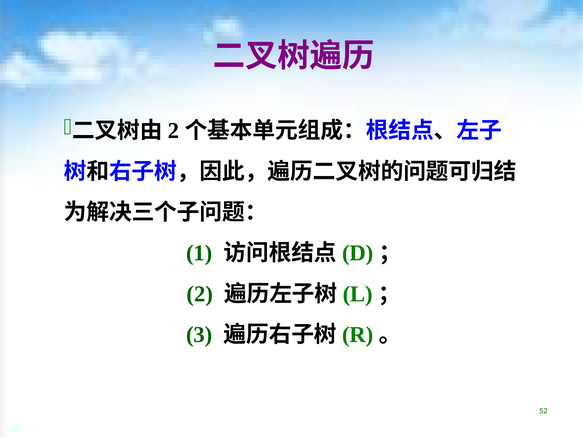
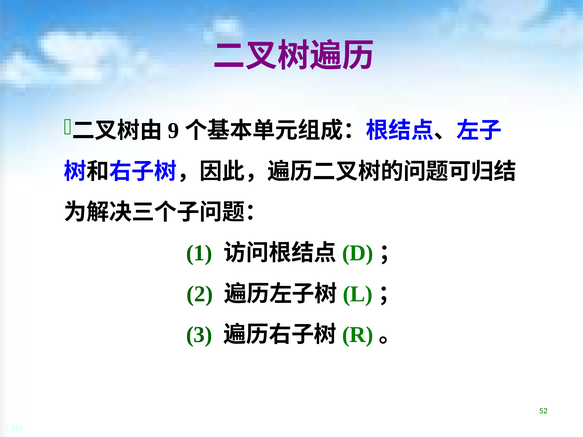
2: 2 -> 9 (174, 131)
